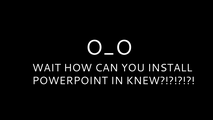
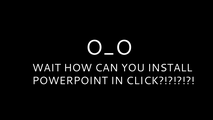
KNEW: KNEW -> CLICK (160, 81)
